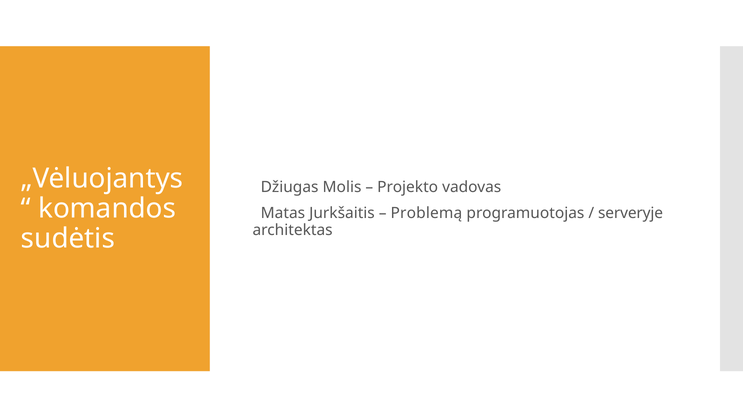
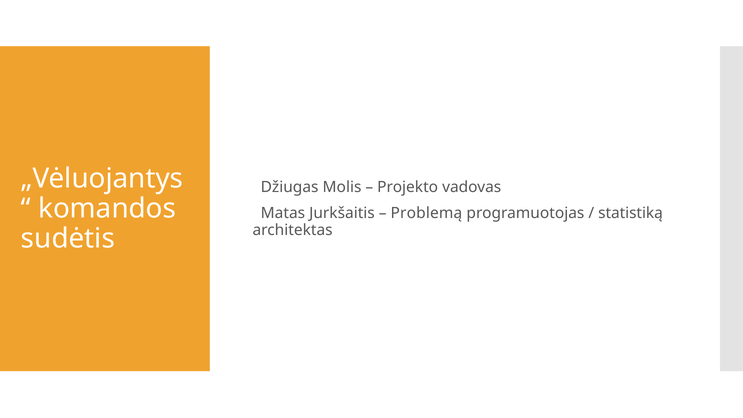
serveryje: serveryje -> statistiką (631, 213)
